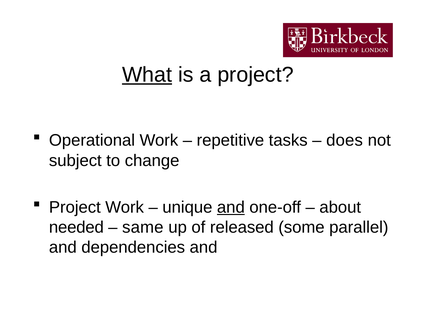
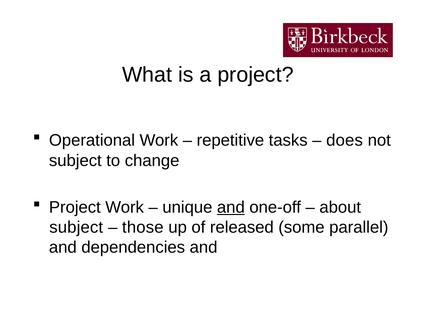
What underline: present -> none (147, 75)
needed: needed -> subject (76, 227)
same: same -> those (143, 227)
